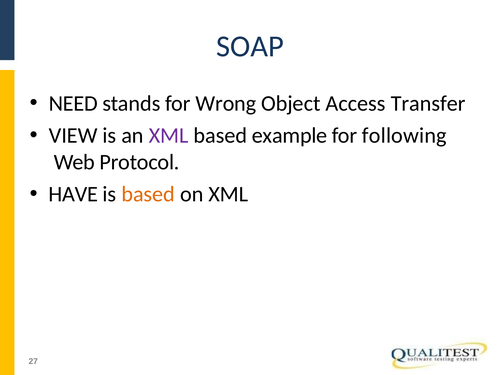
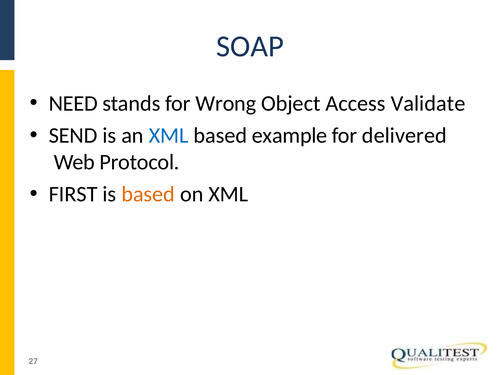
Transfer: Transfer -> Validate (428, 103)
VIEW: VIEW -> SEND (73, 136)
XML colour: purple -> blue (169, 136)
following: following -> delivered (404, 136)
HAVE: HAVE -> FIRST (73, 194)
